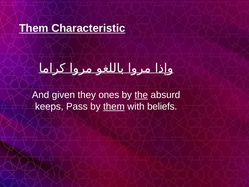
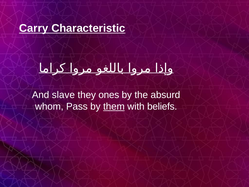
Them: Them -> Carry (34, 28)
given: given -> slave (63, 95)
the underline: present -> none (141, 95)
keeps: keeps -> whom (49, 106)
